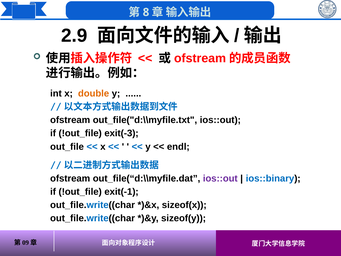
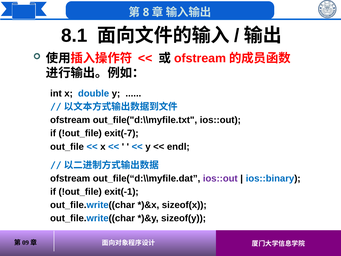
2.9: 2.9 -> 8.1 (74, 36)
double colour: orange -> blue (94, 93)
exit(-3: exit(-3 -> exit(-7 (121, 133)
